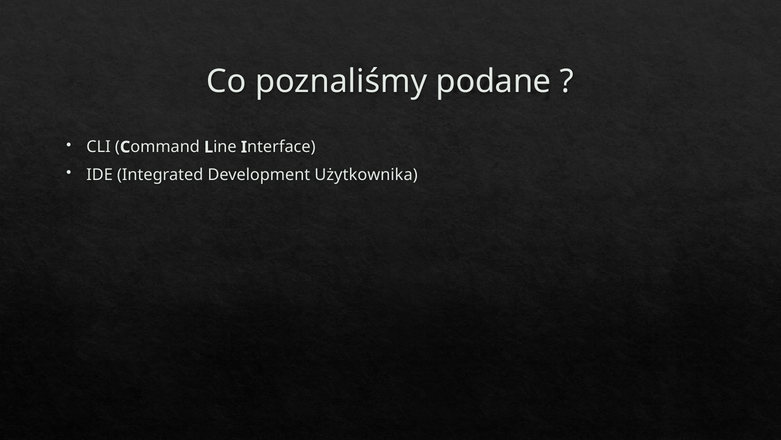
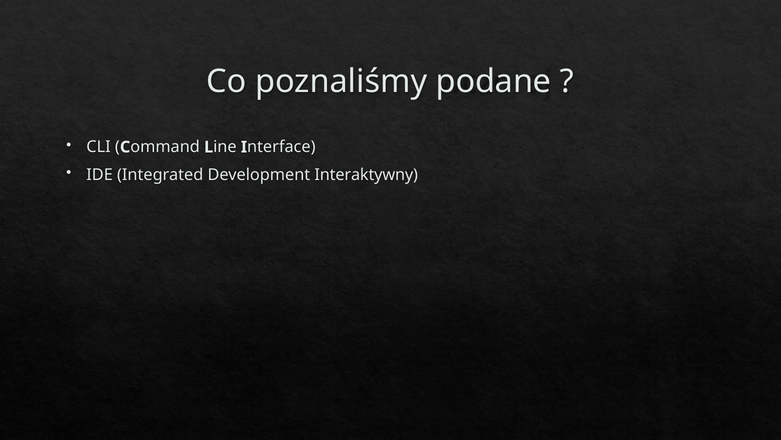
Użytkownika: Użytkownika -> Interaktywny (366, 175)
